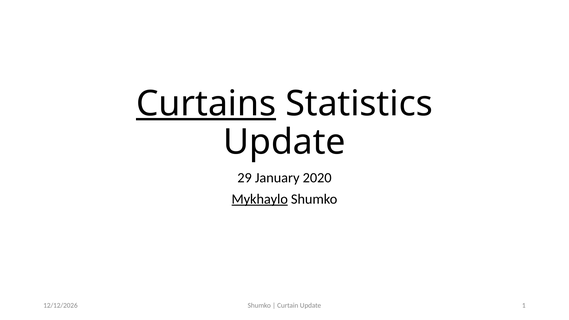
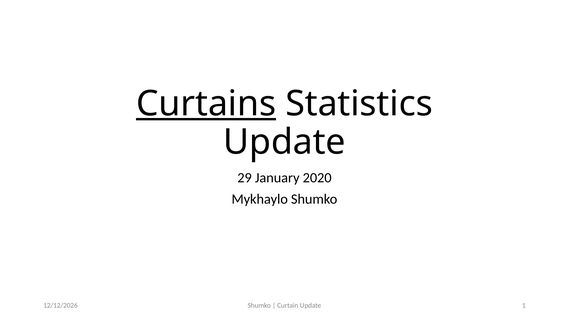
Mykhaylo underline: present -> none (260, 199)
